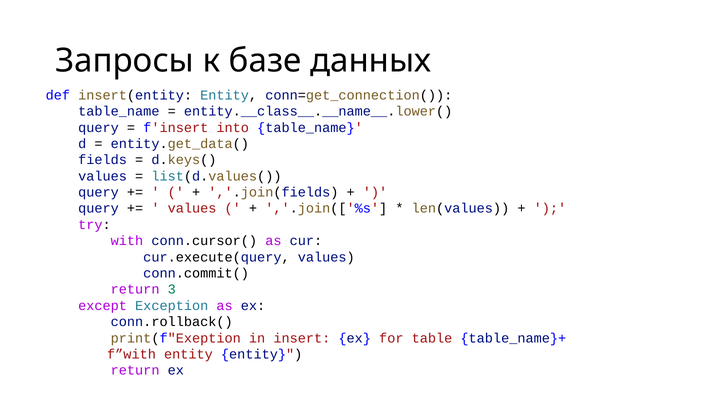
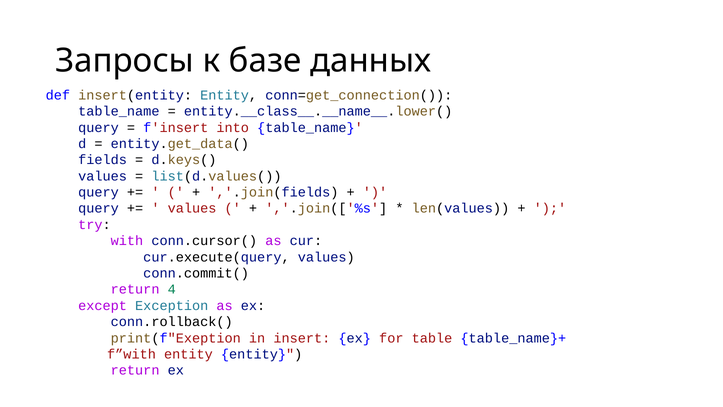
3: 3 -> 4 (172, 289)
